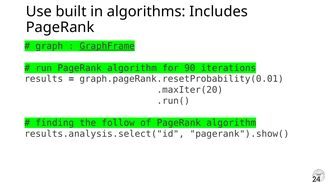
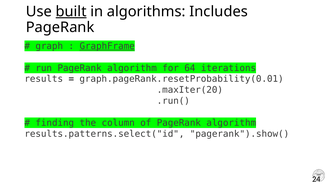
built underline: none -> present (71, 11)
90: 90 -> 64 (190, 68)
follow: follow -> column (118, 123)
results.analysis.select("id: results.analysis.select("id -> results.patterns.select("id (104, 134)
